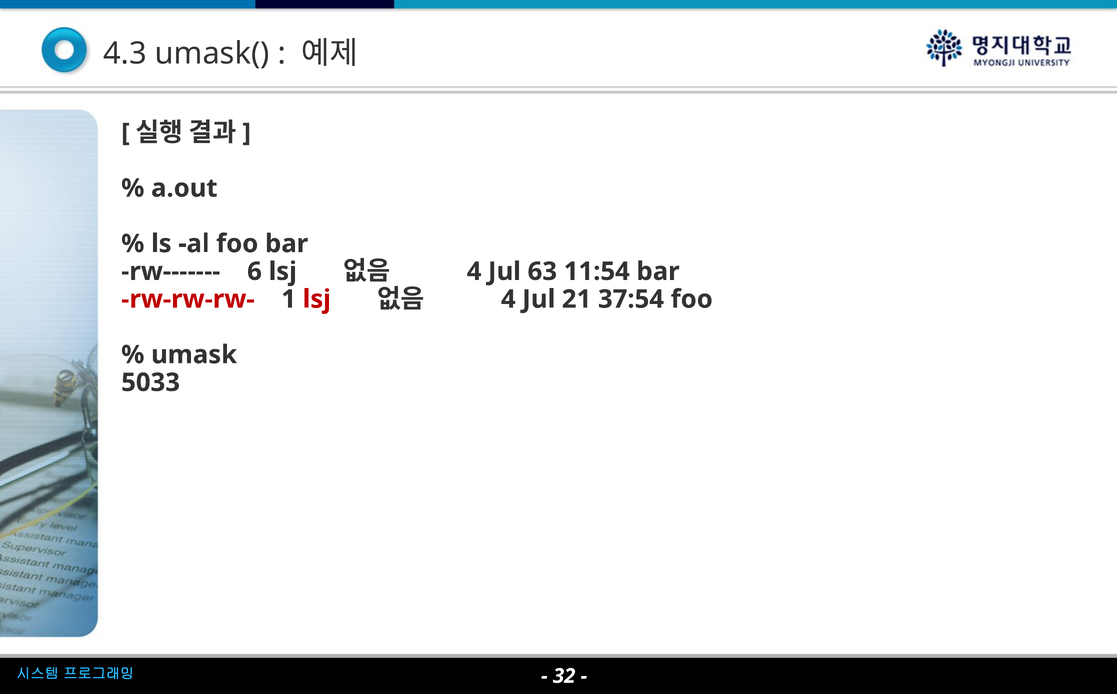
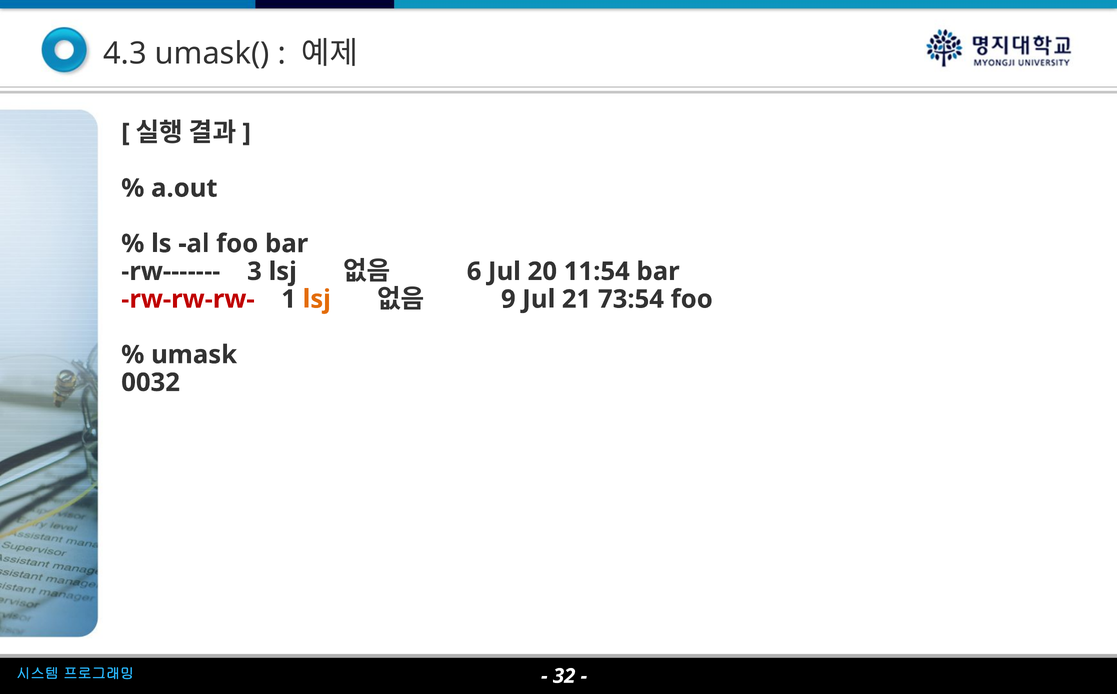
6: 6 -> 3 (254, 271)
4: 4 -> 6 (474, 271)
63: 63 -> 20 (542, 271)
lsj colour: red -> orange (317, 299)
4: 4 -> 9 (508, 299)
37:54: 37:54 -> 73:54 (631, 299)
5033: 5033 -> 0032 (151, 382)
